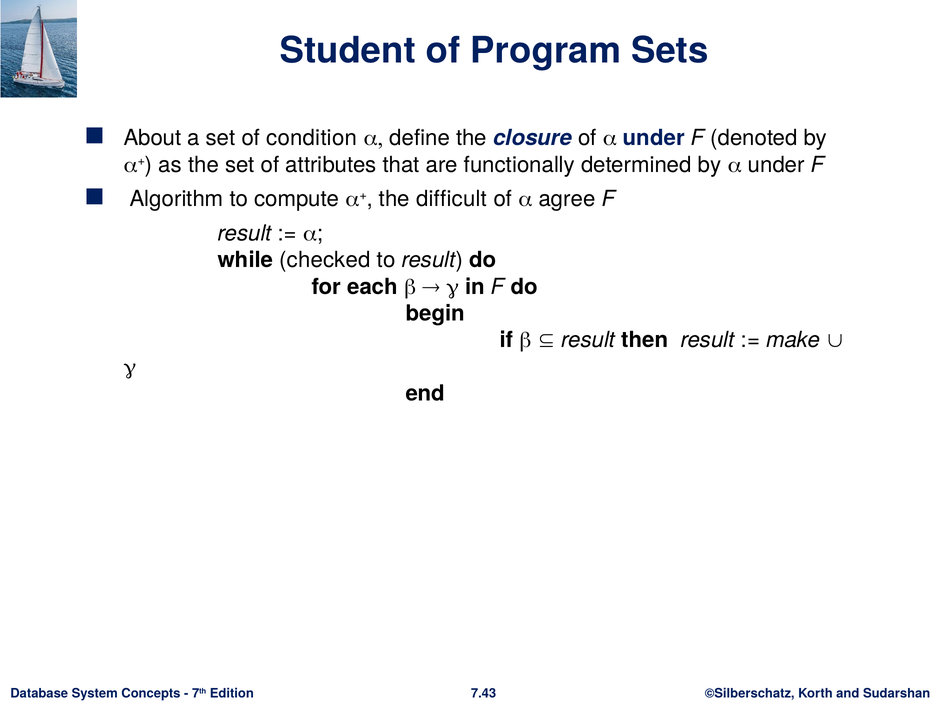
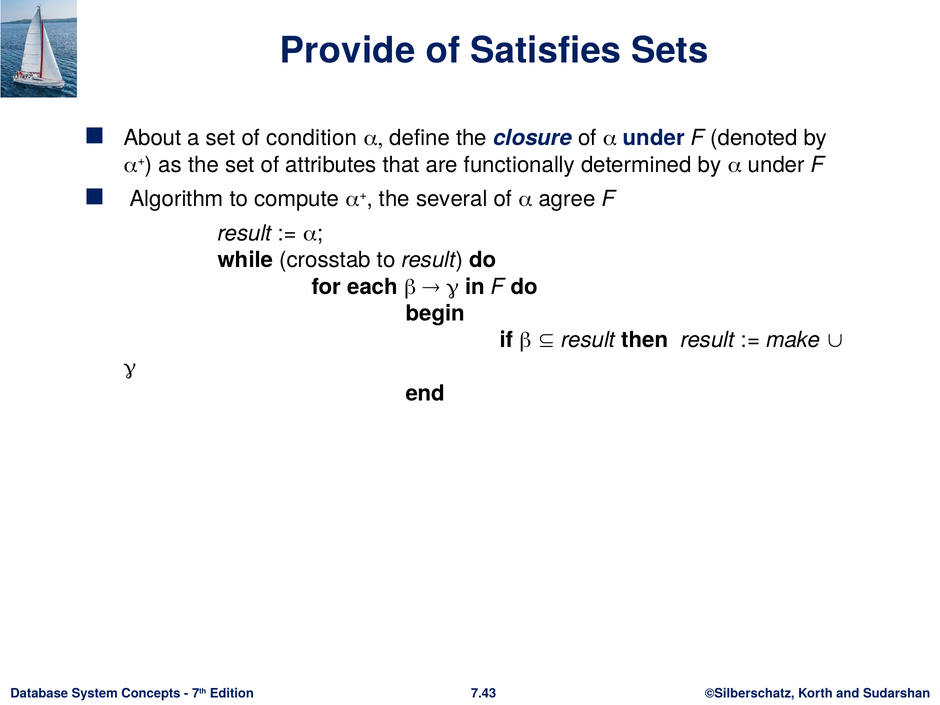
Student: Student -> Provide (348, 51)
Program: Program -> Satisfies (546, 51)
difficult: difficult -> several (452, 199)
checked: checked -> crosstab (325, 260)
